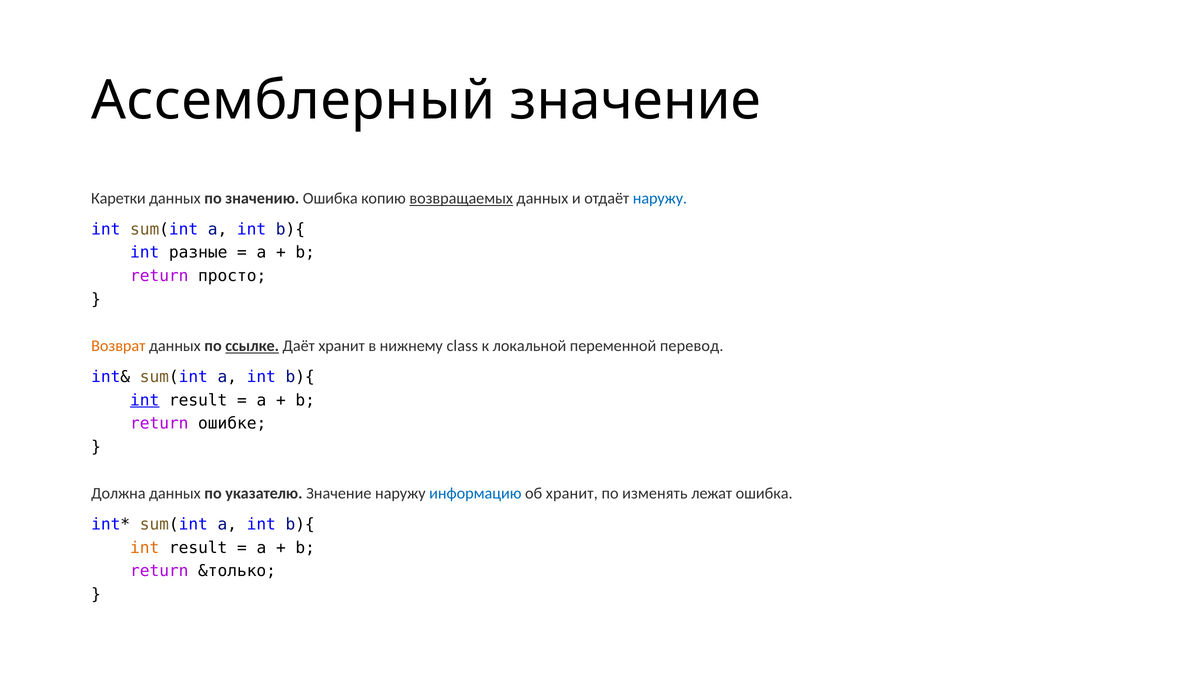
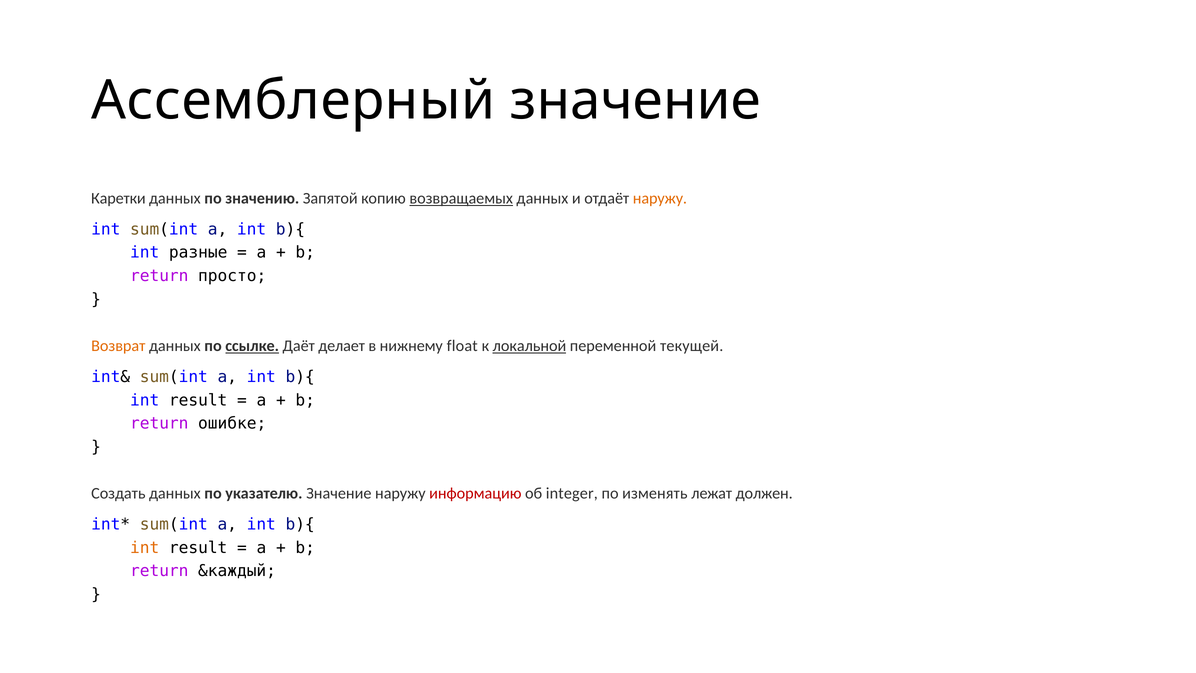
значению Ошибка: Ошибка -> Запятой (330, 198)
наружу colour: blue -> orange (660, 198)
Даёт хранит: хранит -> делает (342, 346)
class: class -> float (462, 346)
локальной underline: none -> present (530, 346)
перевод: перевод -> текущей (692, 346)
int underline: present -> none (145, 400)
Должна: Должна -> Создать (118, 493)
информацию colour: blue -> red (475, 493)
об хранит: хранит -> integer (572, 493)
лежат ошибка: ошибка -> должен (764, 493)
&только: &только -> &каждый (237, 571)
